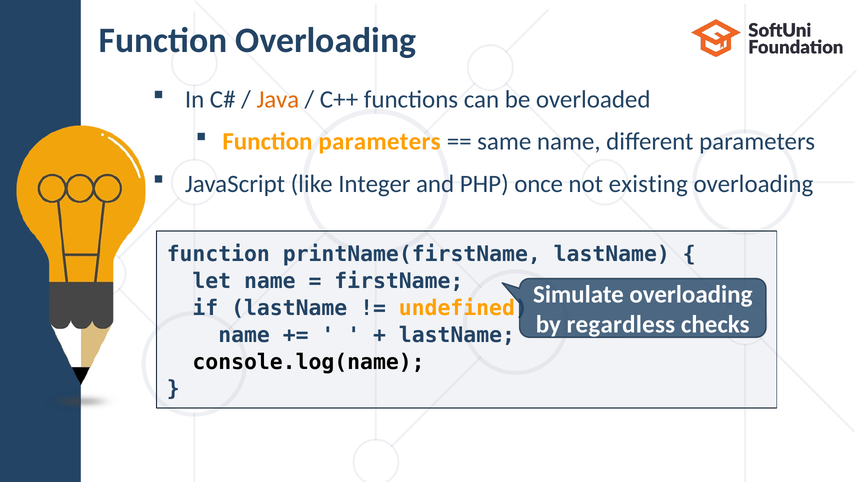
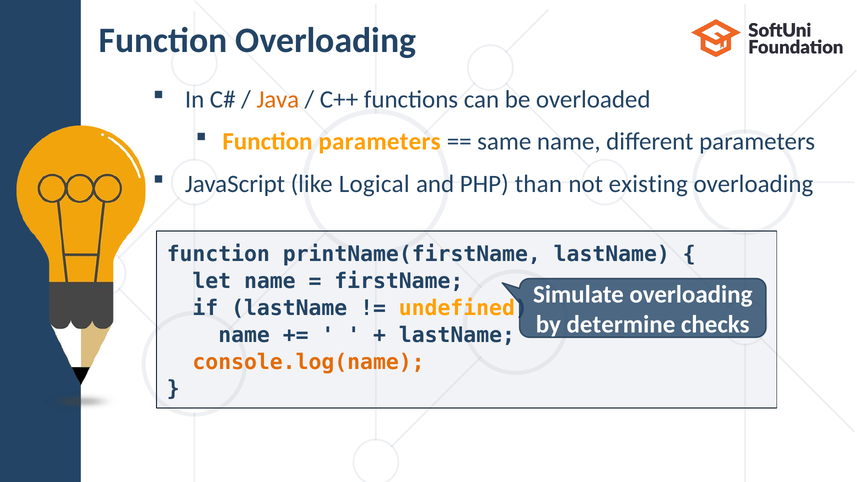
Integer: Integer -> Logical (374, 184)
once: once -> than (538, 184)
regardless: regardless -> determine (621, 325)
console.log(name colour: black -> orange (309, 362)
